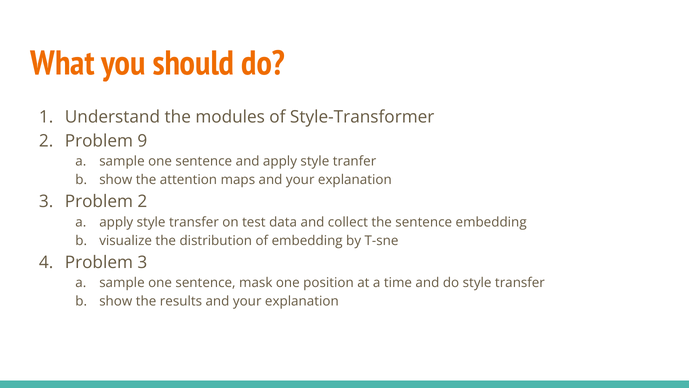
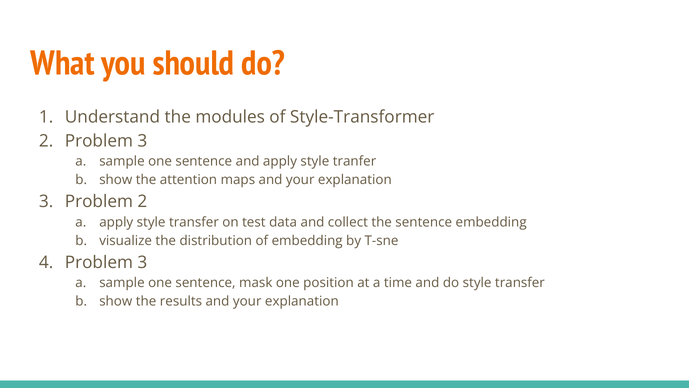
2 Problem 9: 9 -> 3 (142, 141)
